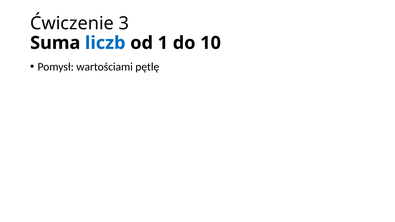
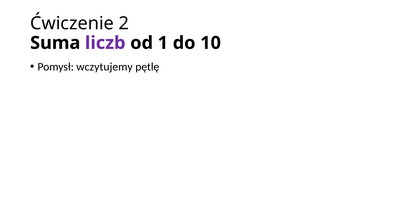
3: 3 -> 2 (124, 23)
liczb colour: blue -> purple (105, 43)
wartościami: wartościami -> wczytujemy (105, 67)
